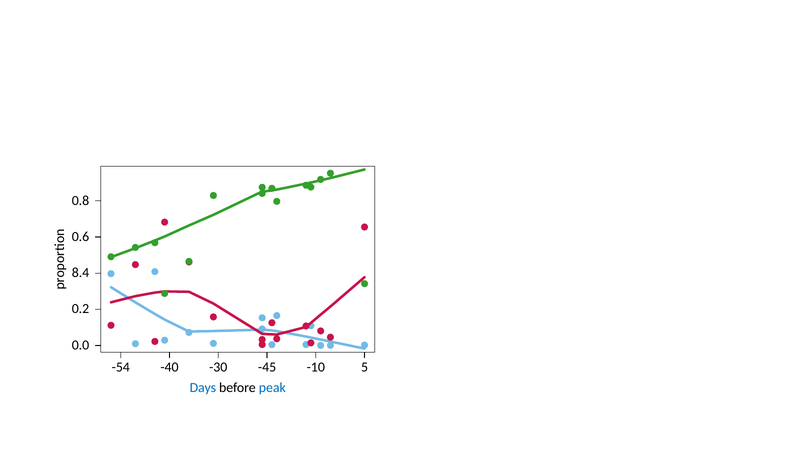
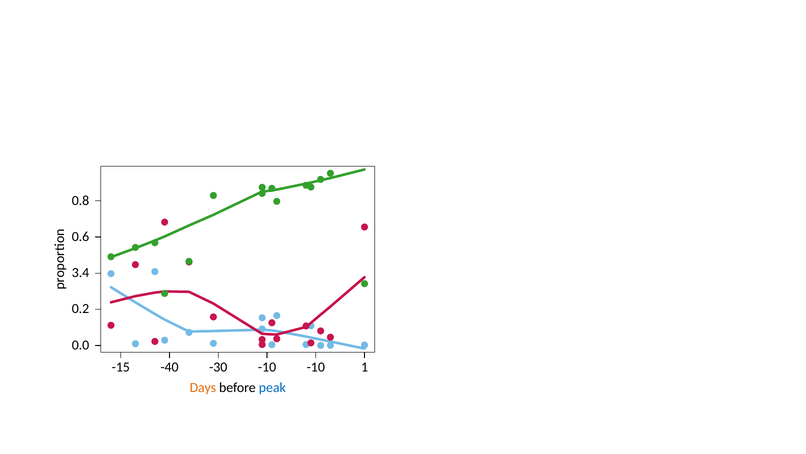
8.4: 8.4 -> 3.4 (81, 272)
-54: -54 -> -15 (121, 367)
-30 -45: -45 -> -10 (267, 367)
5: 5 -> 1 (365, 367)
Days colour: blue -> orange (203, 387)
